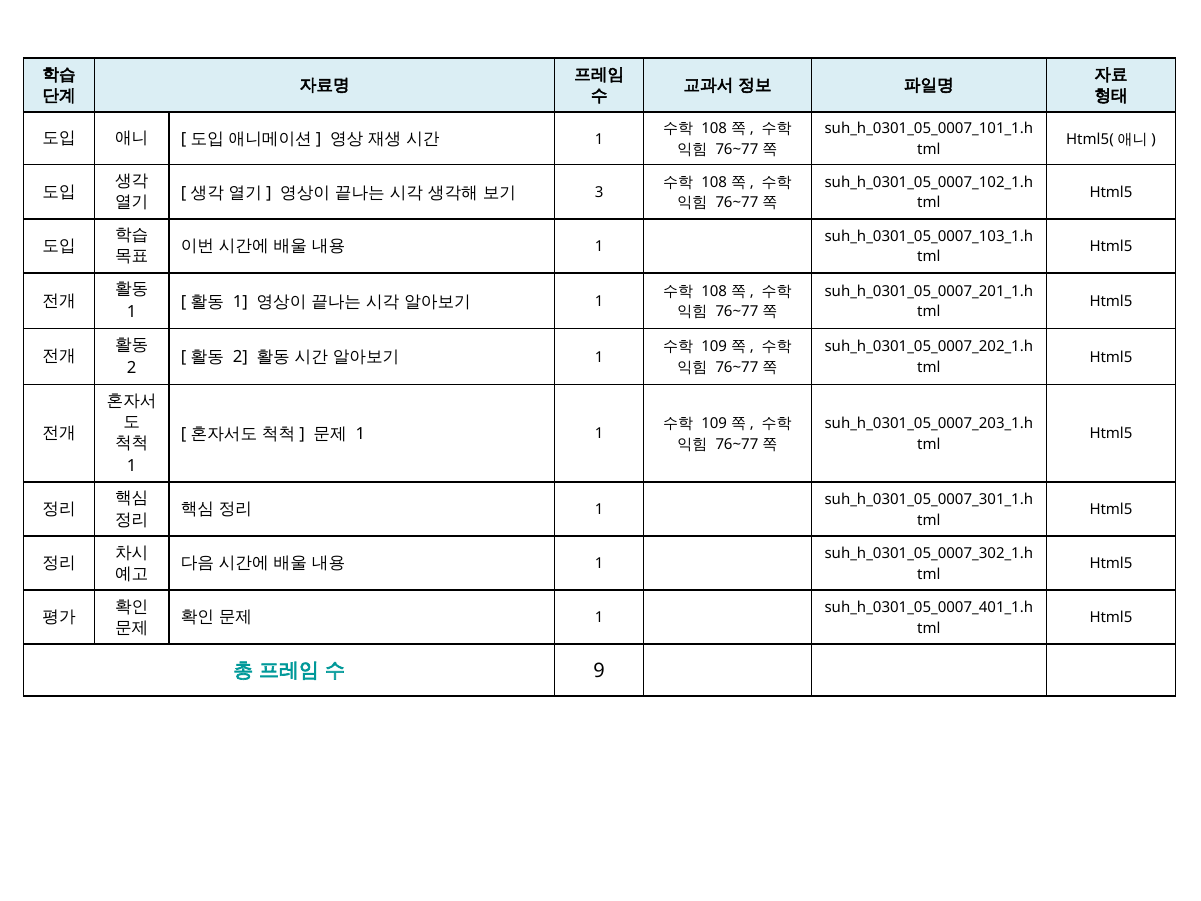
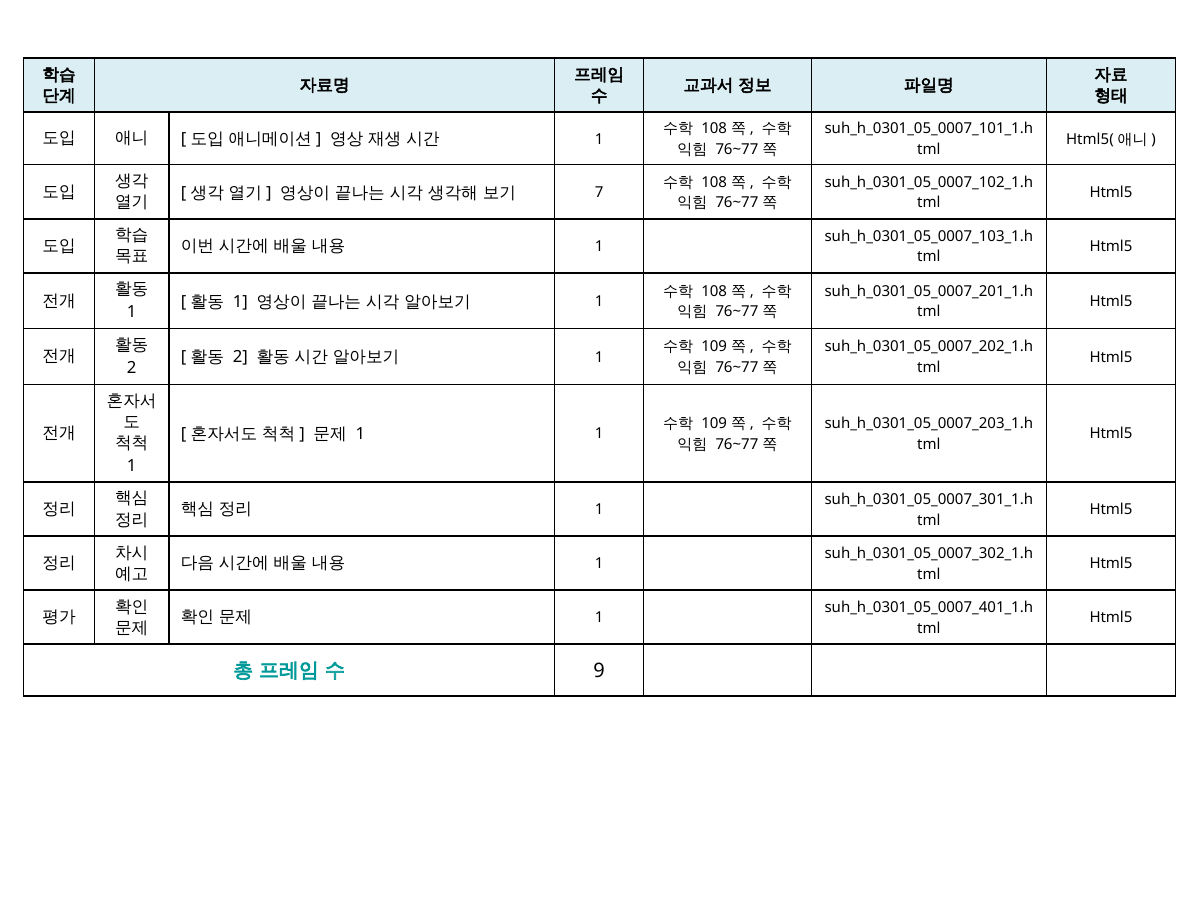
3: 3 -> 7 (599, 193)
